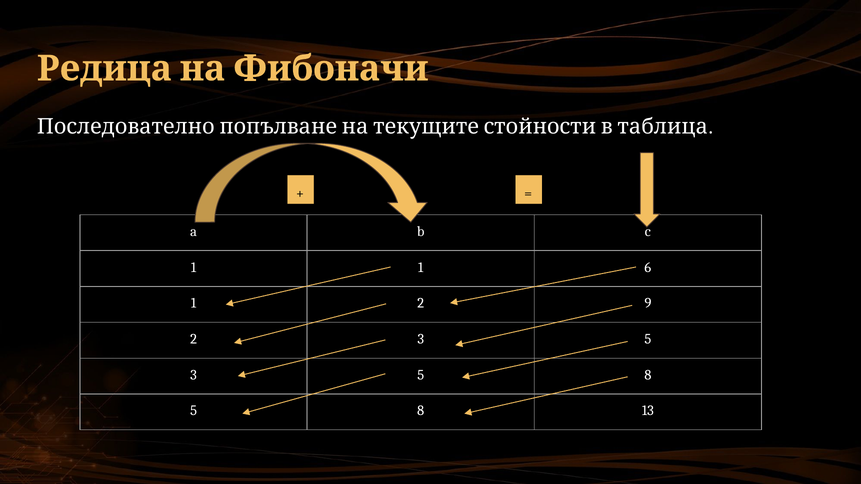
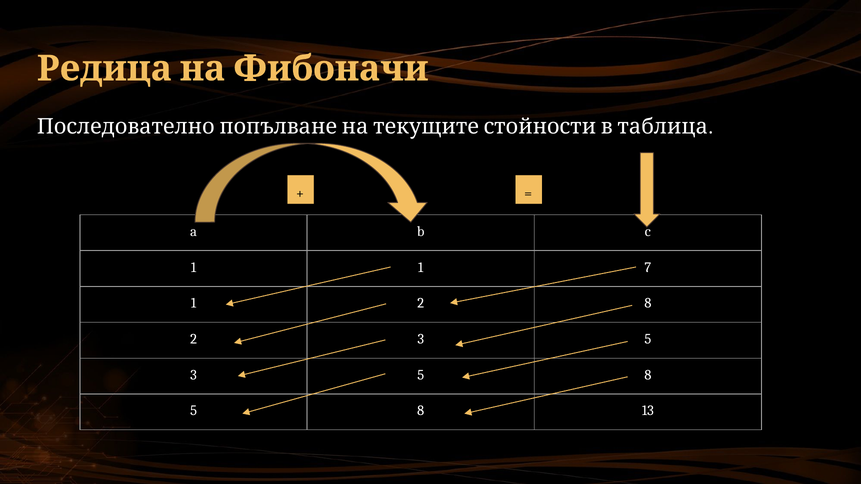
6: 6 -> 7 (648, 268)
2 9: 9 -> 8 (648, 303)
